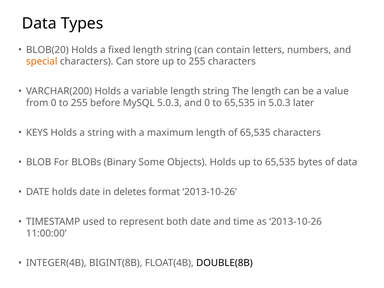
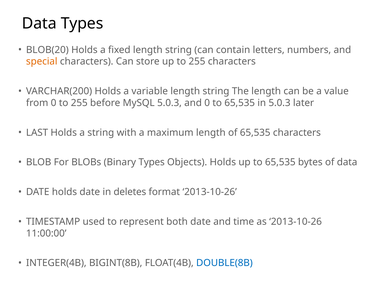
KEYS: KEYS -> LAST (37, 133)
Binary Some: Some -> Types (152, 162)
DOUBLE(8B colour: black -> blue (224, 263)
